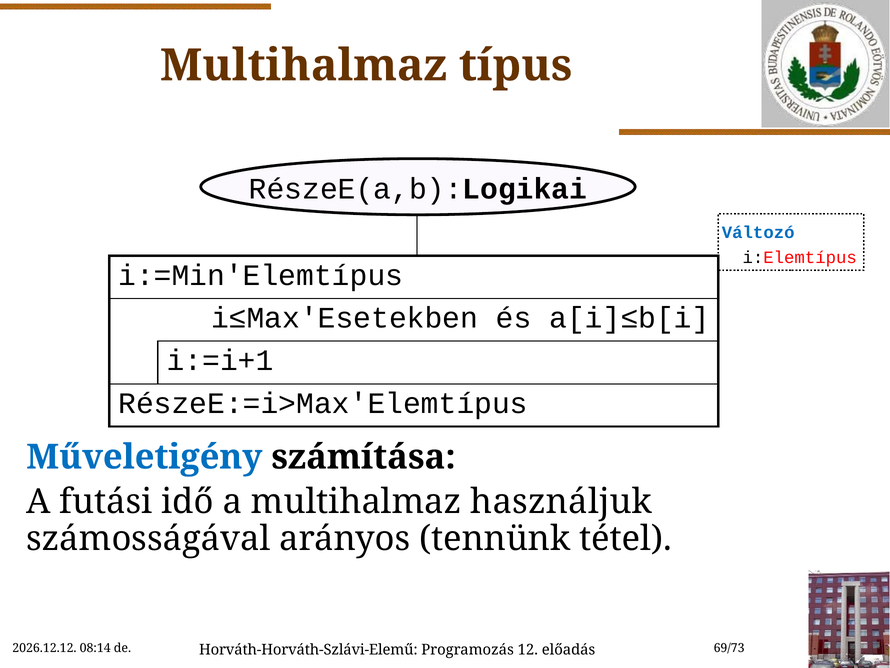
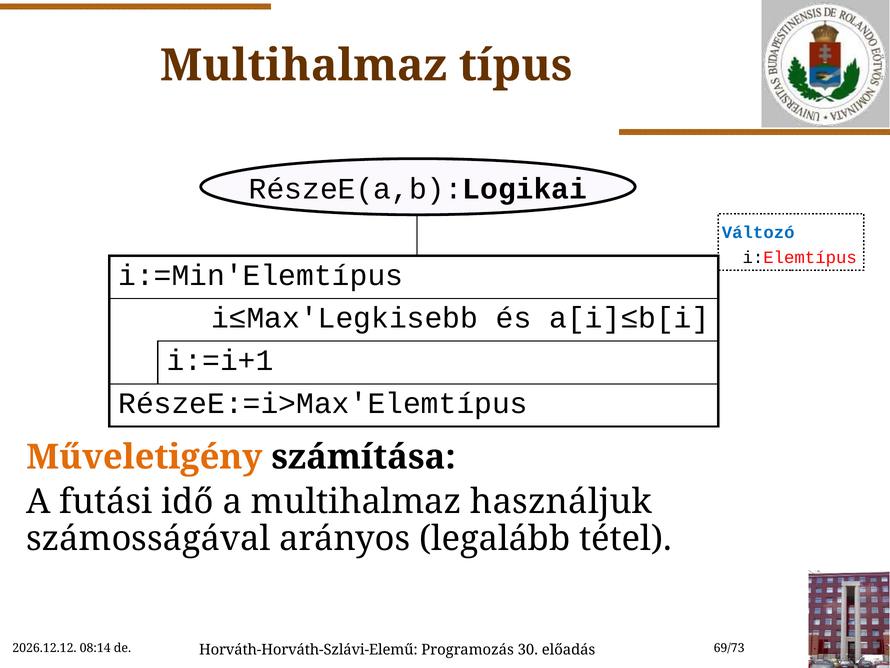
i≤Max'Esetekben: i≤Max'Esetekben -> i≤Max'Legkisebb (345, 318)
Műveletigény colour: blue -> orange (144, 457)
tennünk: tennünk -> legalább (495, 538)
12: 12 -> 30 (528, 649)
